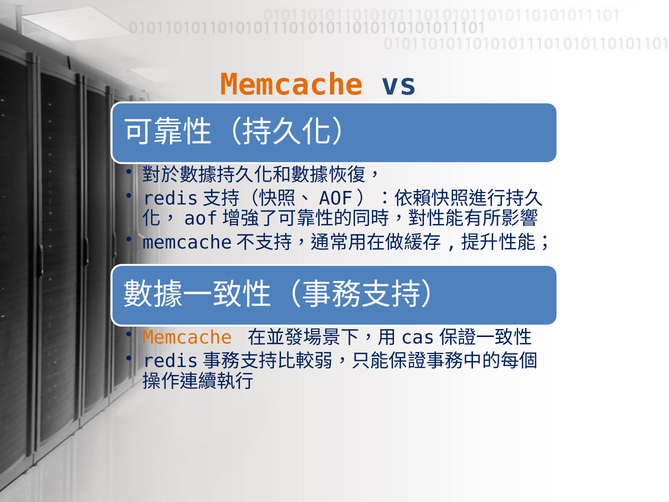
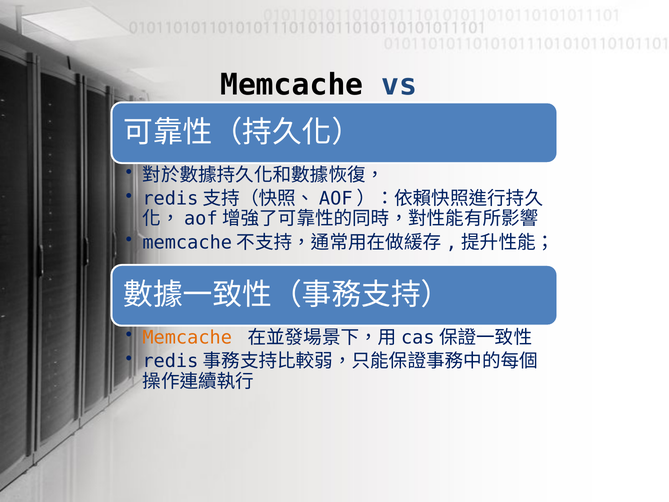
Memcache colour: orange -> black (292, 85)
